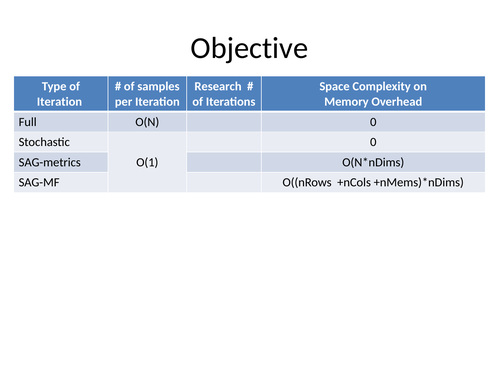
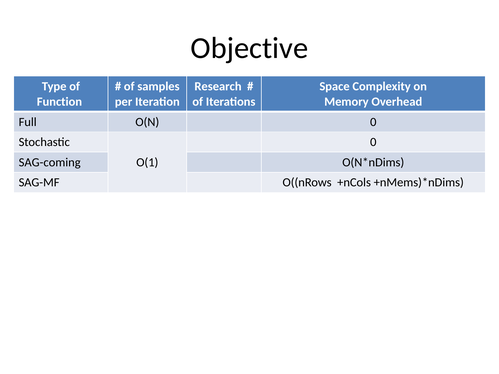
Iteration: Iteration -> Function (59, 102)
SAG-metrics: SAG-metrics -> SAG-coming (50, 162)
